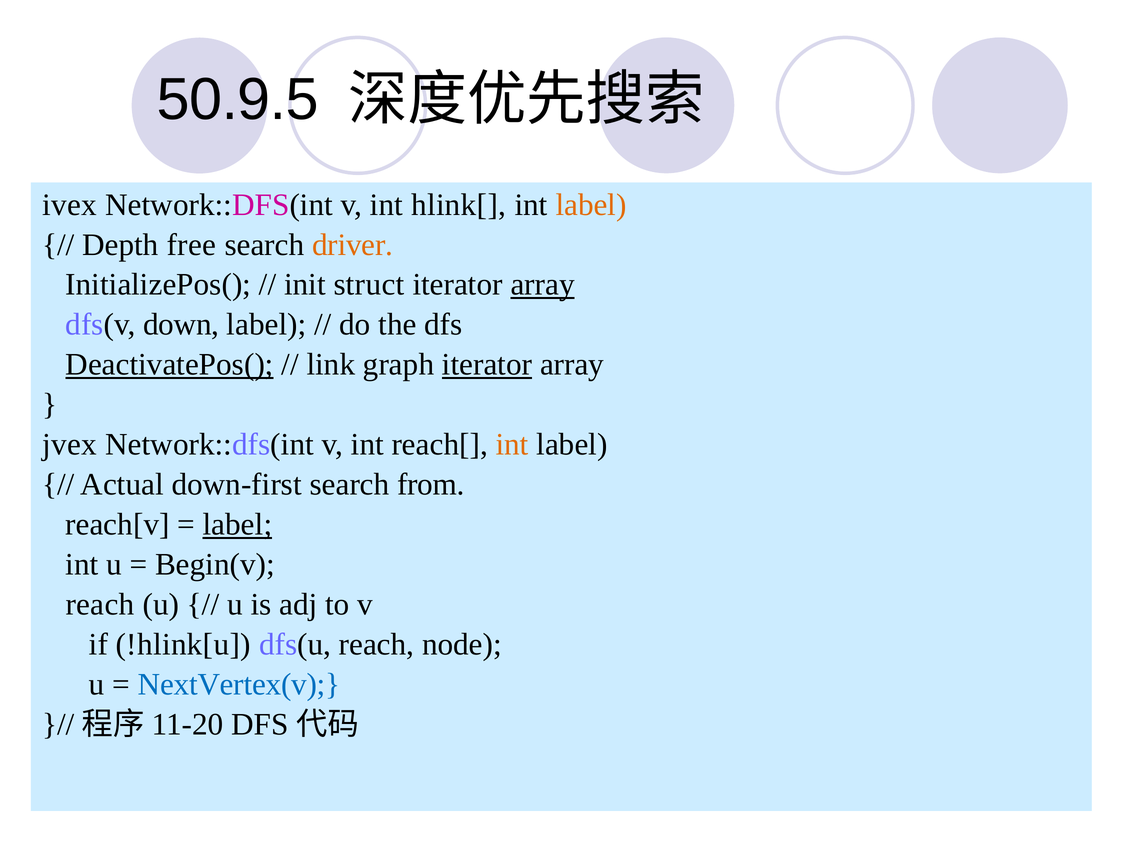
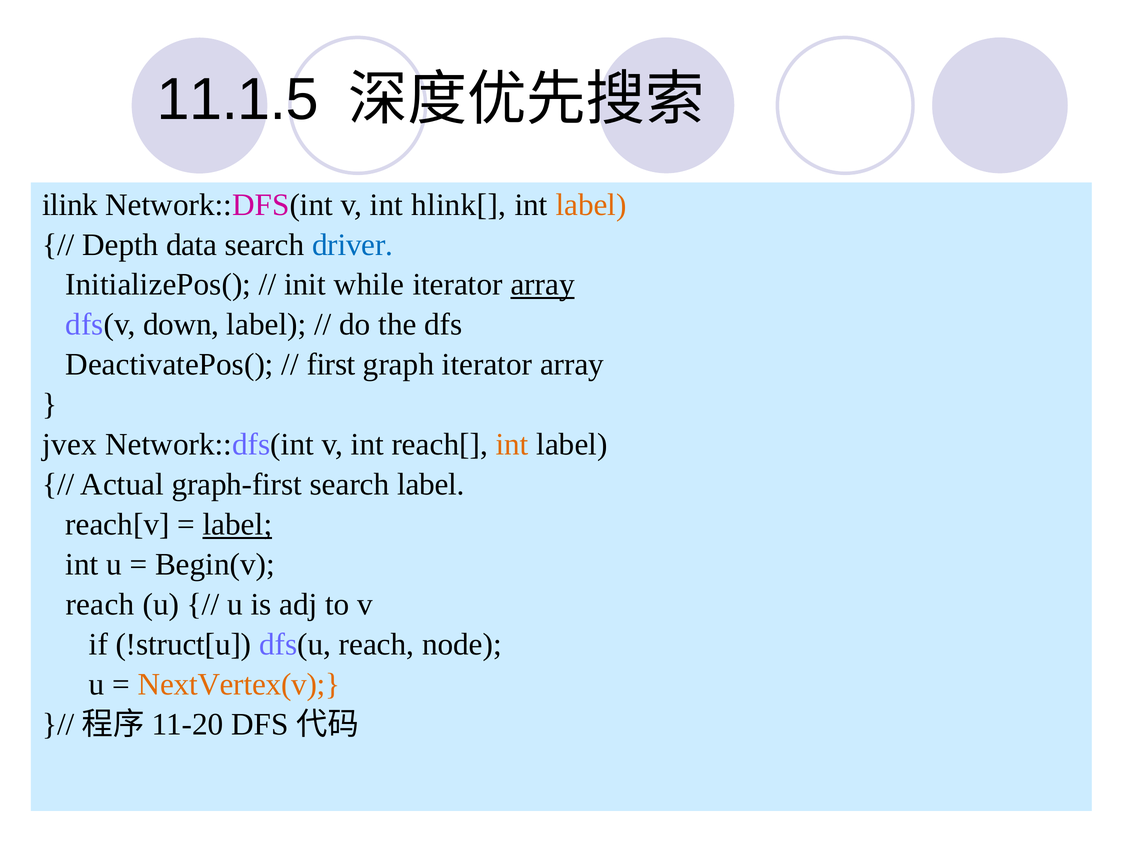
50.9.5: 50.9.5 -> 11.1.5 (238, 100)
ivex: ivex -> ilink (70, 205)
free: free -> data (192, 245)
driver colour: orange -> blue (353, 245)
struct: struct -> while (369, 285)
DeactivatePos( underline: present -> none (170, 365)
link: link -> first (331, 365)
iterator underline: present -> none (487, 365)
down-first: down-first -> graph-first (237, 484)
search from: from -> label (431, 484)
!hlink[u: !hlink[u -> !struct[u (183, 644)
NextVertex(v colour: blue -> orange (239, 684)
